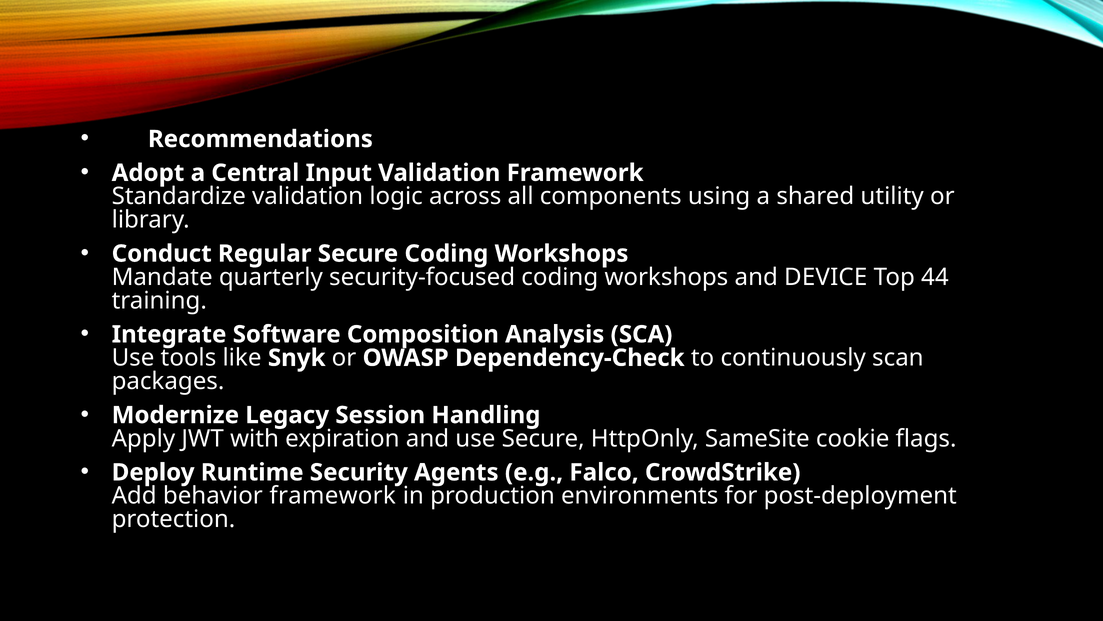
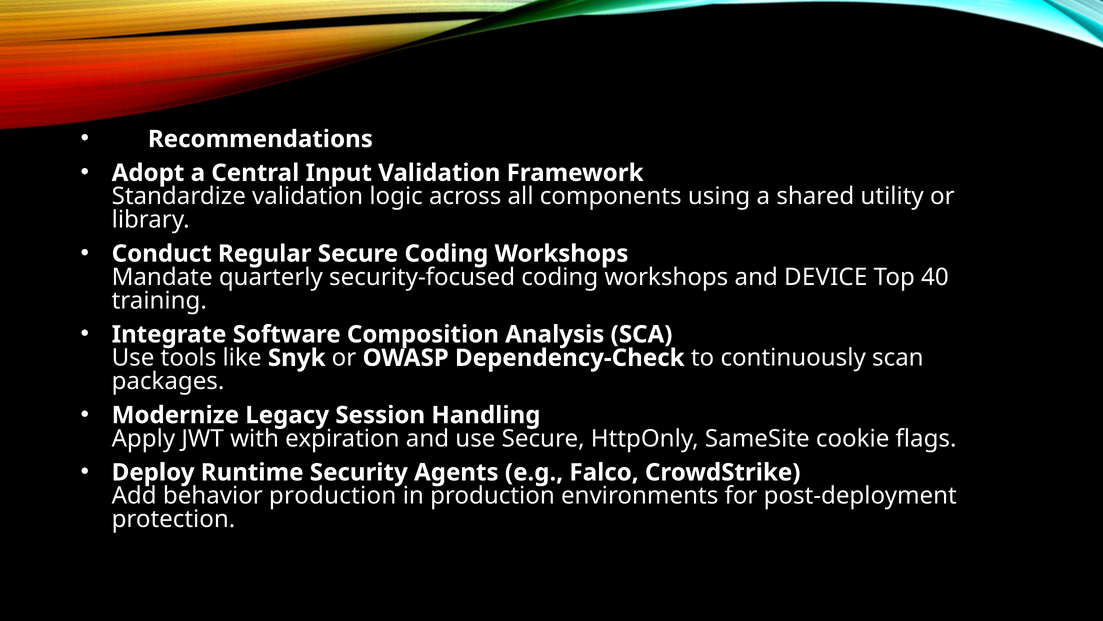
44: 44 -> 40 (935, 277)
behavior framework: framework -> production (333, 495)
